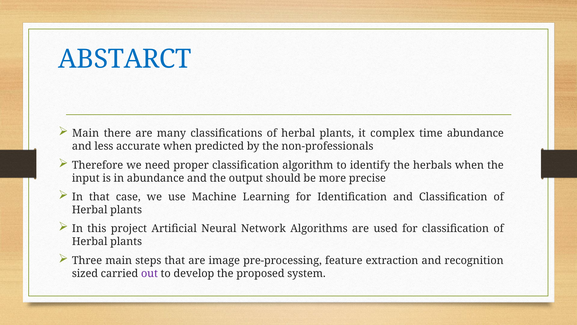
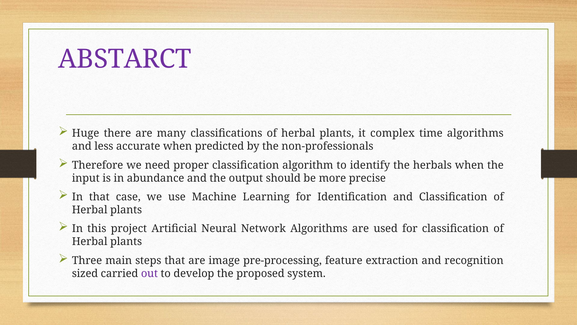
ABSTARCT colour: blue -> purple (125, 59)
Main: Main -> Huge (86, 133)
time abundance: abundance -> algorithms (475, 133)
